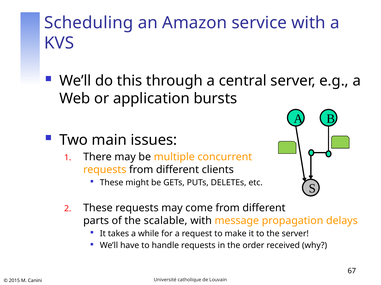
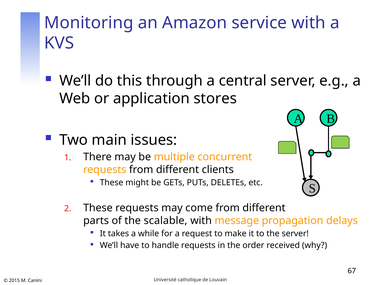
Scheduling: Scheduling -> Monitoring (89, 23)
bursts: bursts -> stores (215, 99)
